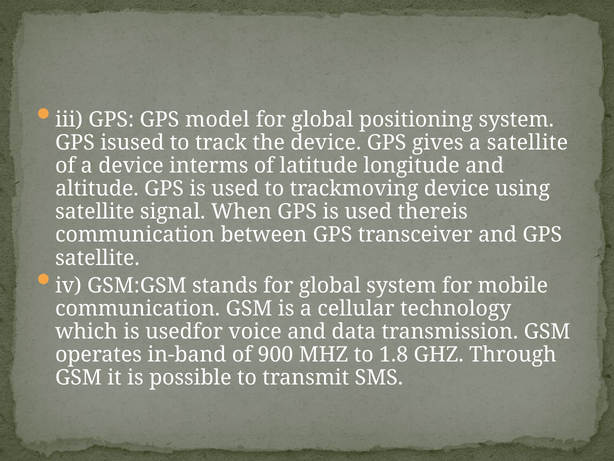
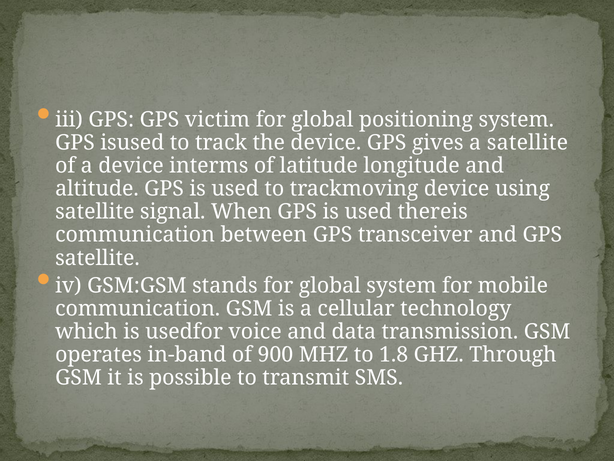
model: model -> victim (217, 120)
